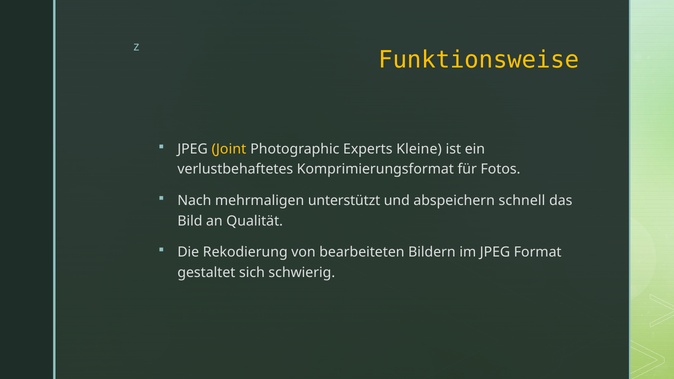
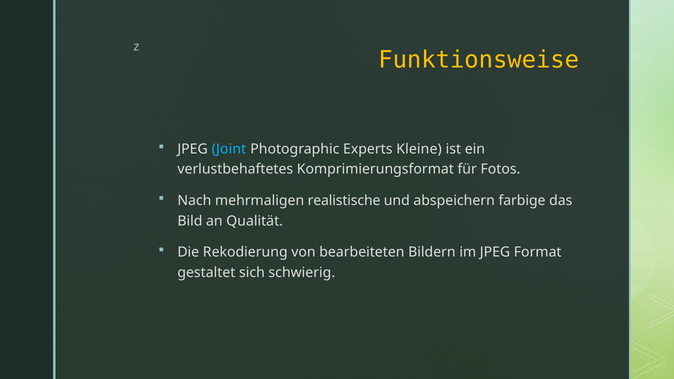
Joint colour: yellow -> light blue (229, 149)
unterstützt: unterstützt -> realistische (344, 201)
schnell: schnell -> farbige (522, 201)
